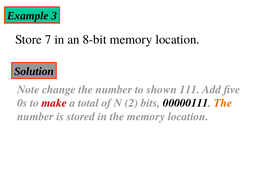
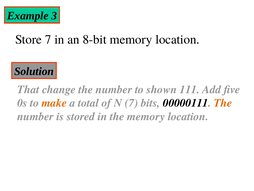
Note: Note -> That (28, 89)
make colour: red -> orange (54, 103)
N 2: 2 -> 7 (131, 103)
